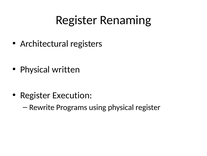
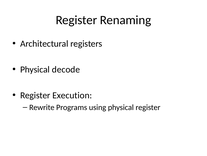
written: written -> decode (66, 69)
